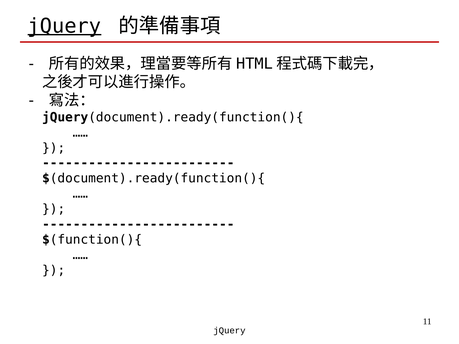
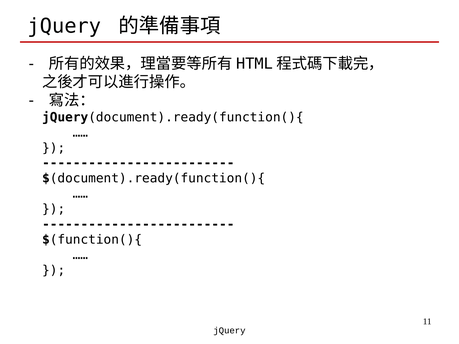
jQuery underline: present -> none (64, 26)
